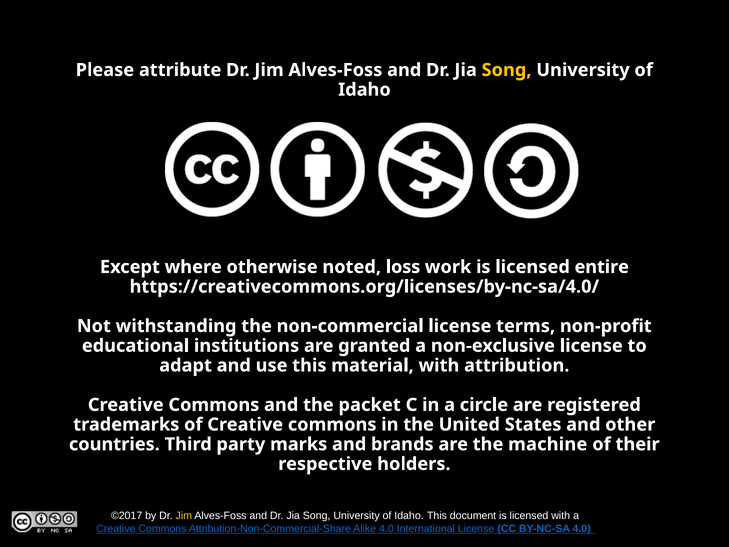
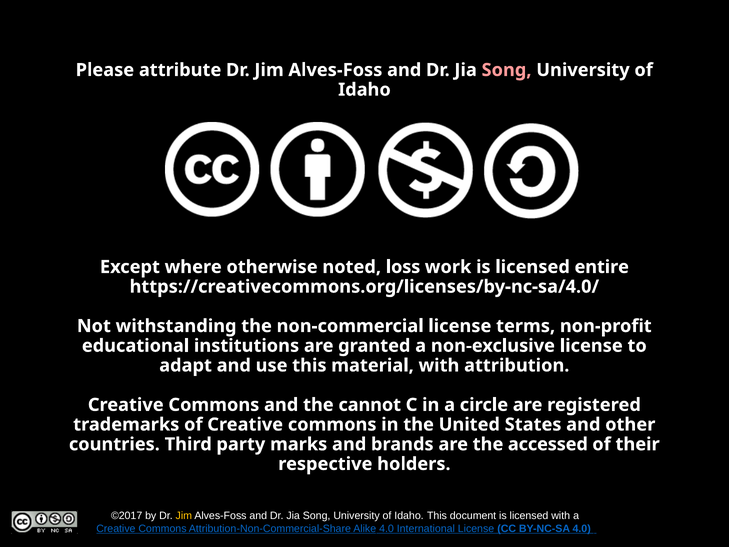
Song colour: yellow -> pink (507, 70)
packet: packet -> cannot (370, 405)
machine: machine -> accessed (548, 444)
